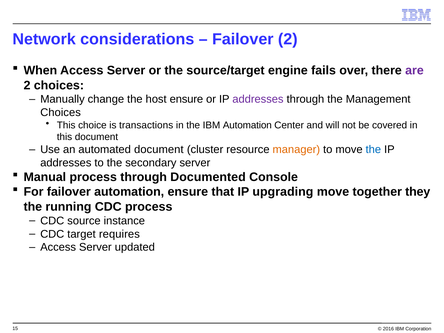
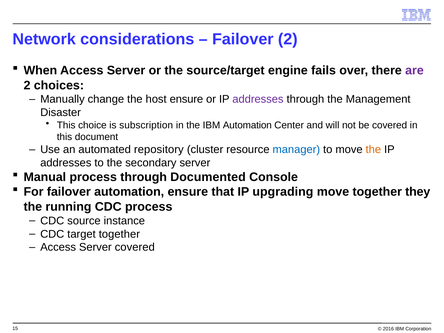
Choices: Choices -> Disaster (61, 113)
transactions: transactions -> subscription (146, 125)
automated document: document -> repository (159, 150)
manager colour: orange -> blue (296, 150)
the colour: blue -> orange (373, 150)
target requires: requires -> together (119, 234)
Server updated: updated -> covered (135, 247)
